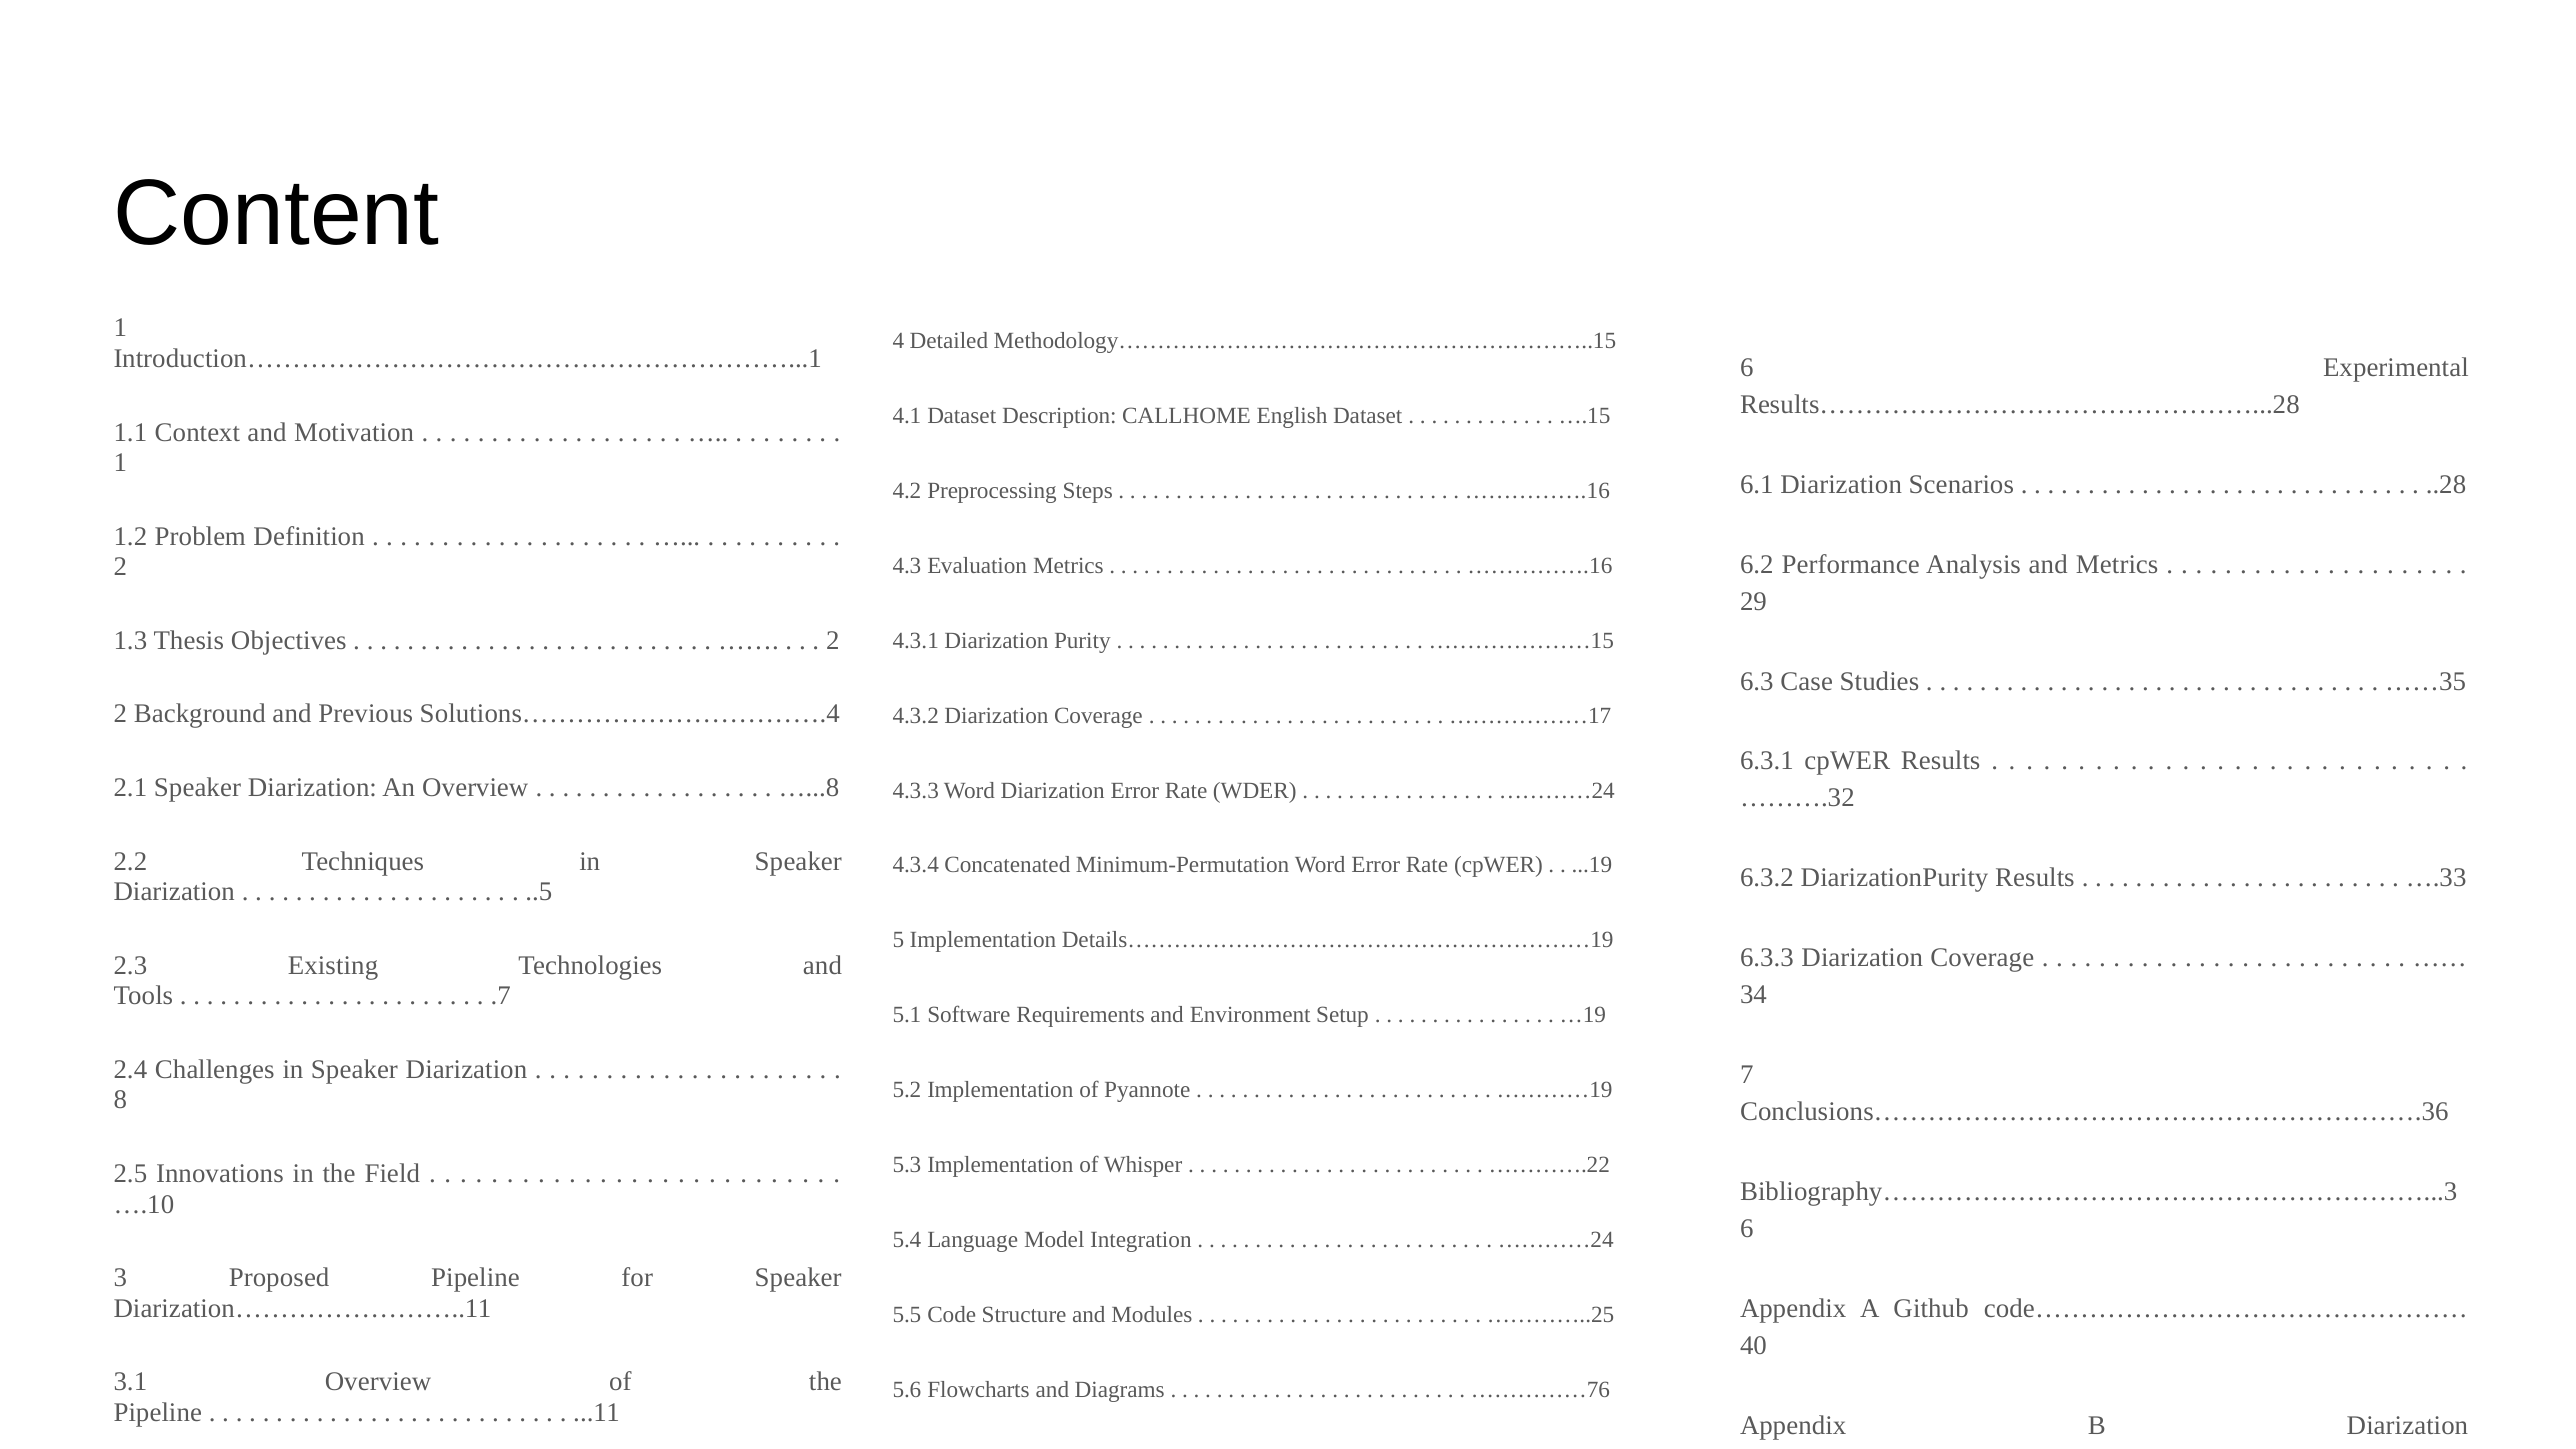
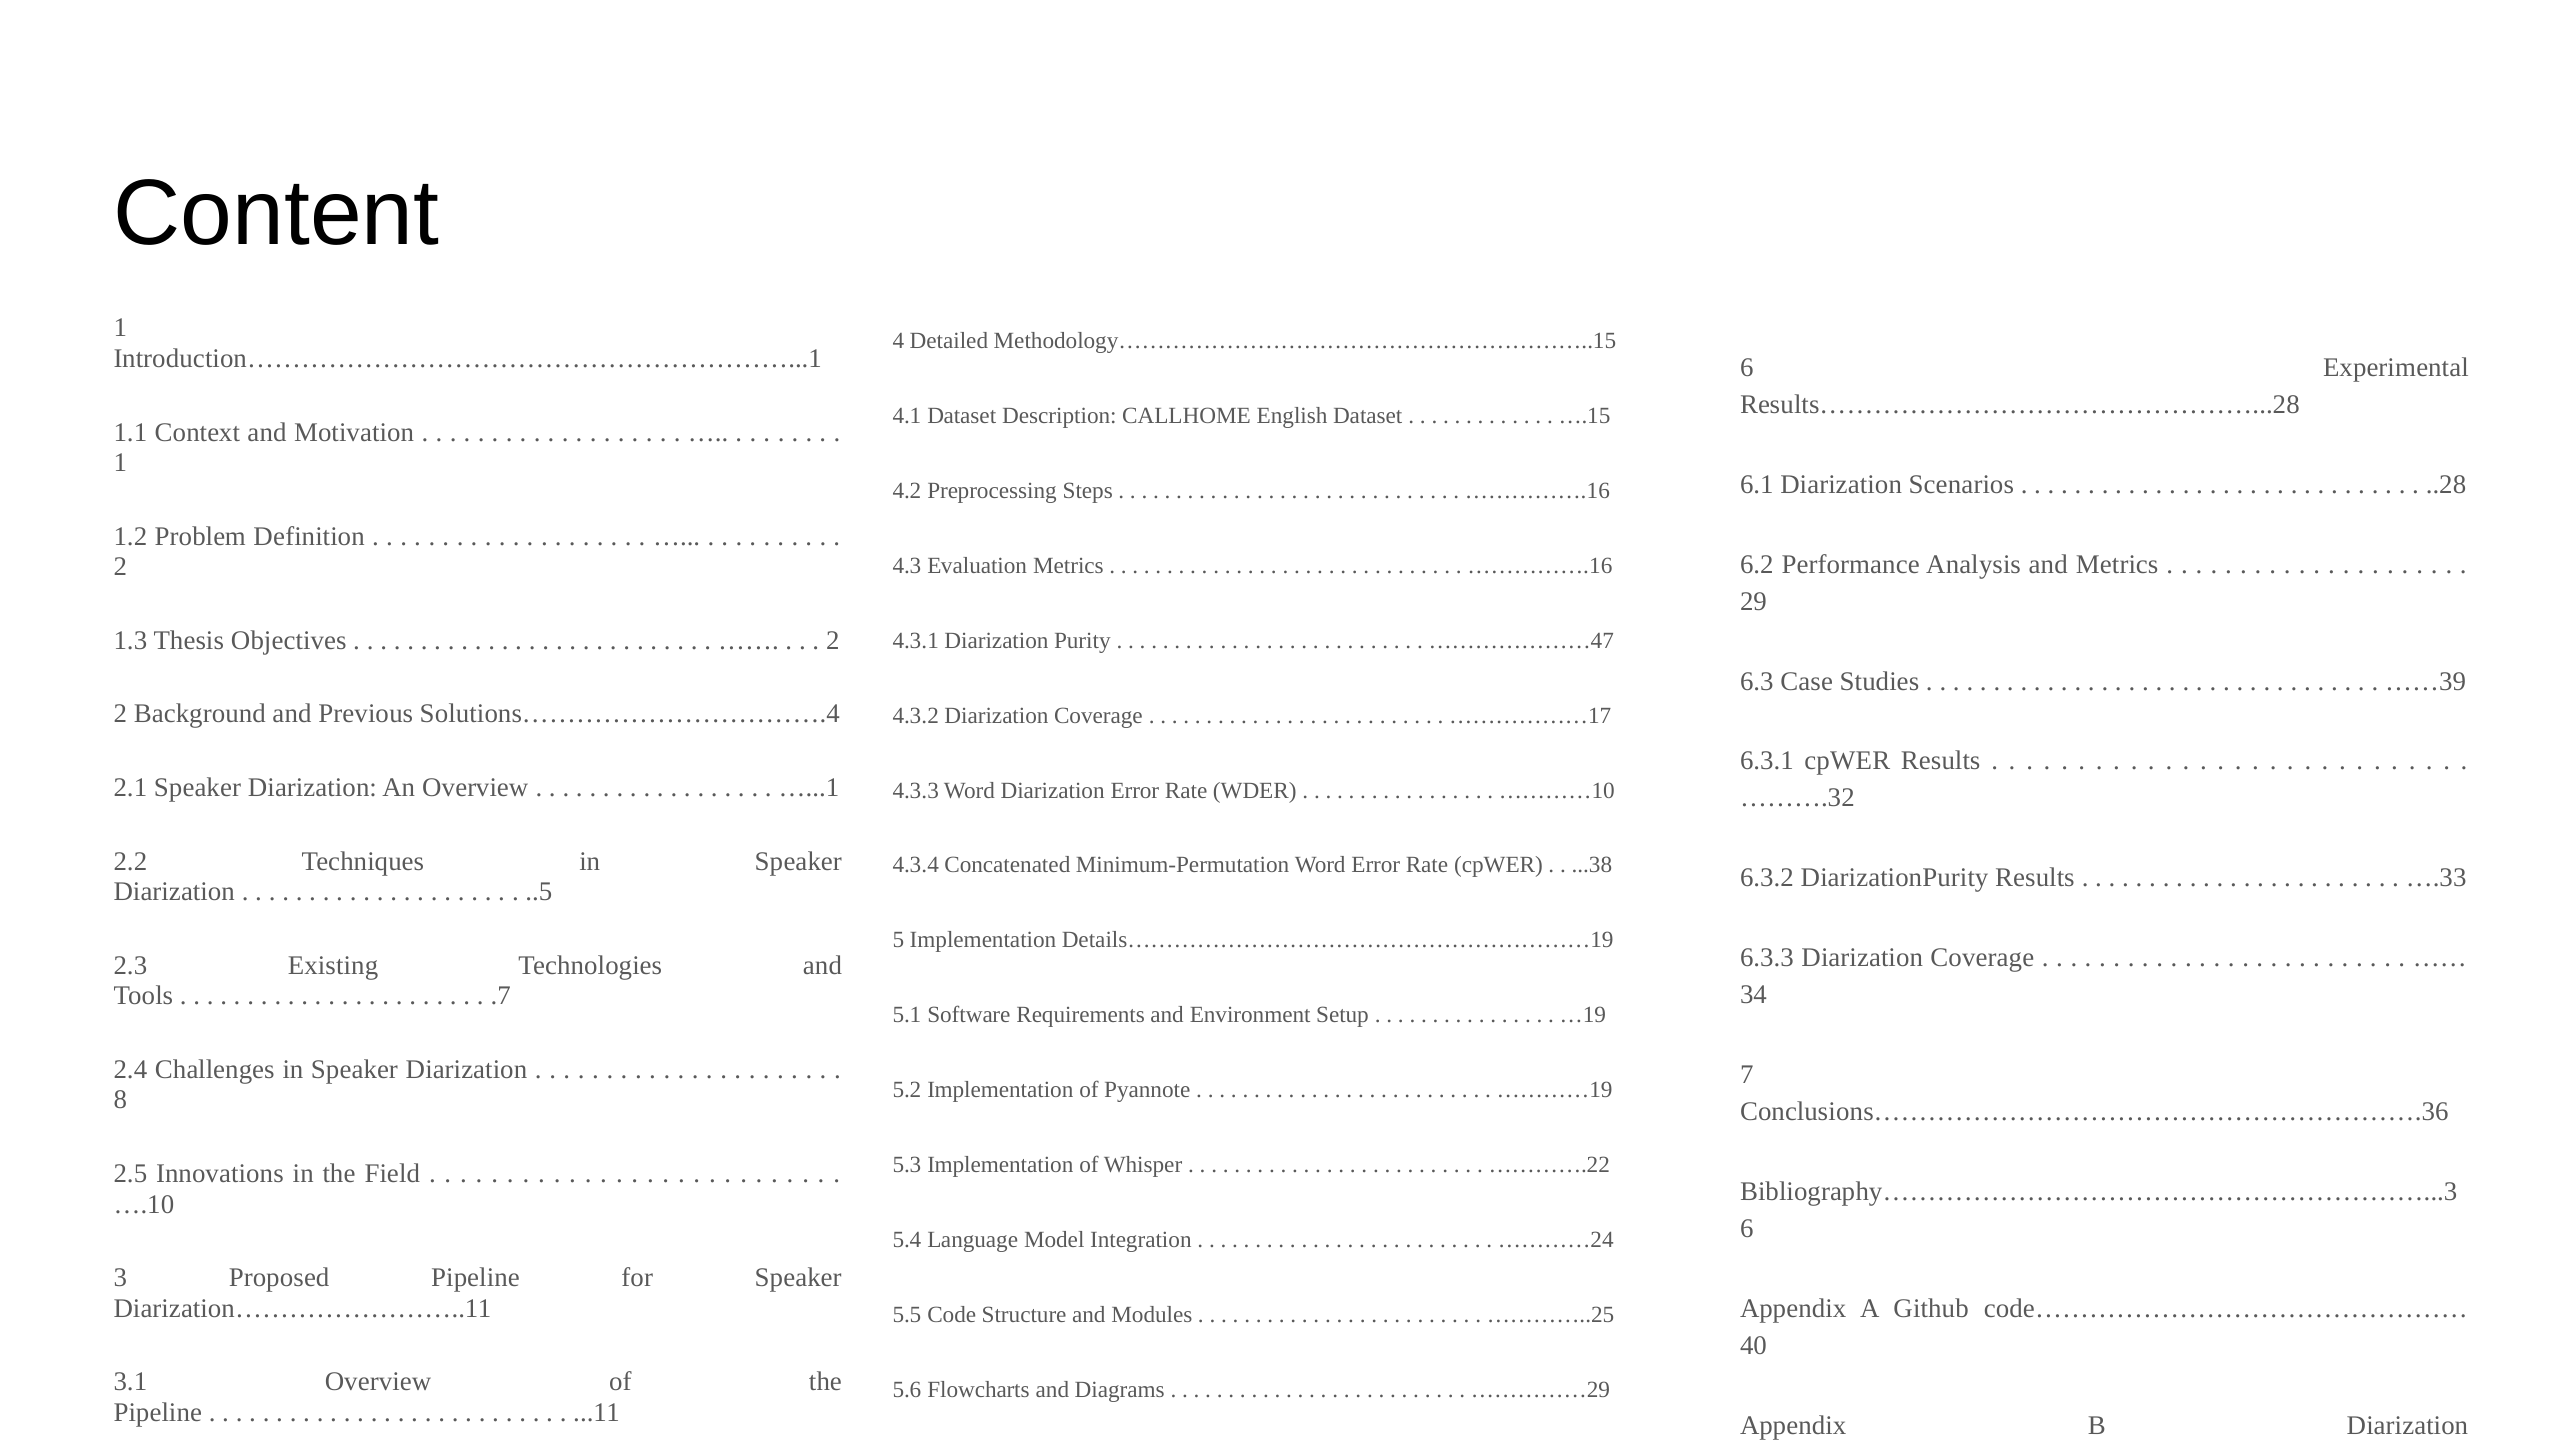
…………………15: …………………15 -> …………………47 (1521, 640)
……35: ……35 -> ……39 (2426, 681)
…...8: …...8 -> …...1 (809, 788)
…………24: …………24 -> …………10 (1557, 790)
...19: ...19 -> ...38 (1592, 865)
……………76: ……………76 -> ……………29 (1540, 1390)
